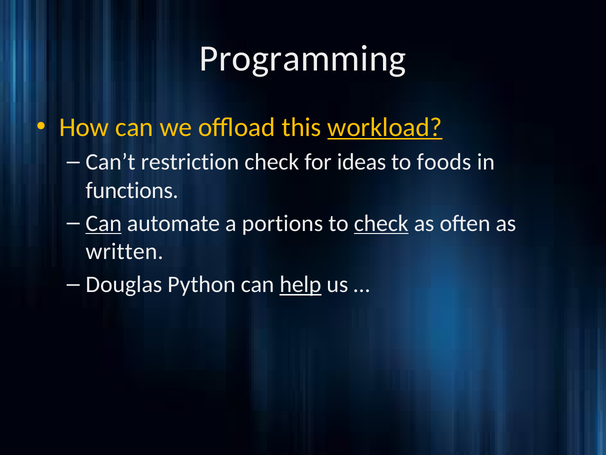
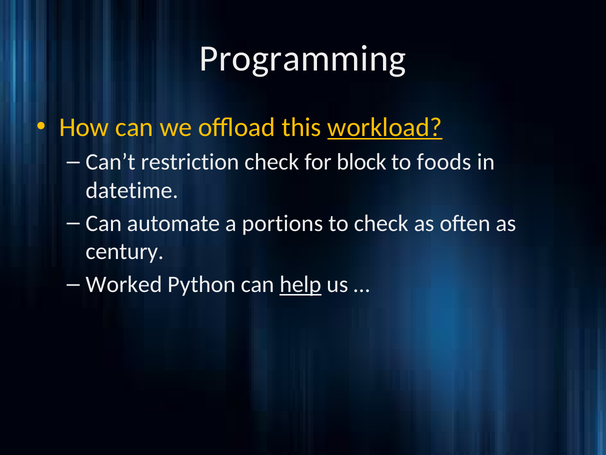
ideas: ideas -> block (362, 162)
functions: functions -> datetime (132, 190)
Can underline: present -> none (104, 223)
check underline: present -> none (381, 223)
written: written -> century (125, 251)
Douglas: Douglas -> Worked (124, 284)
